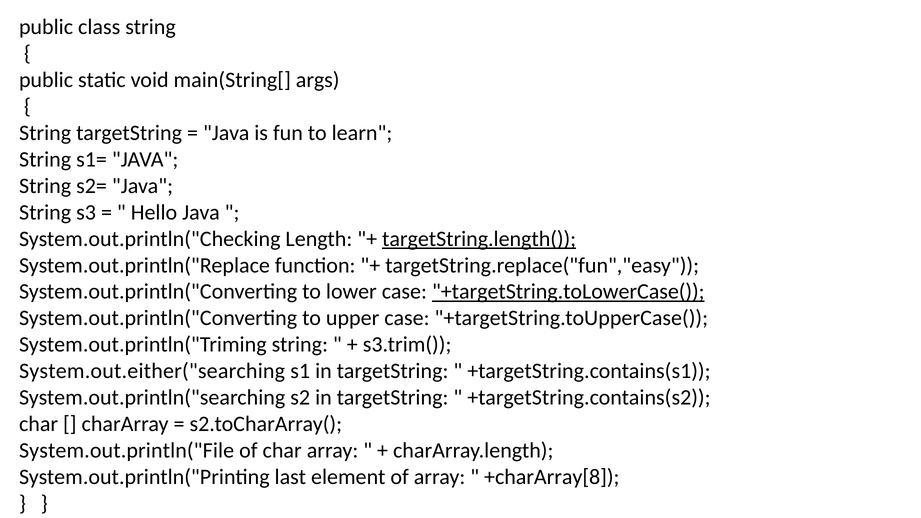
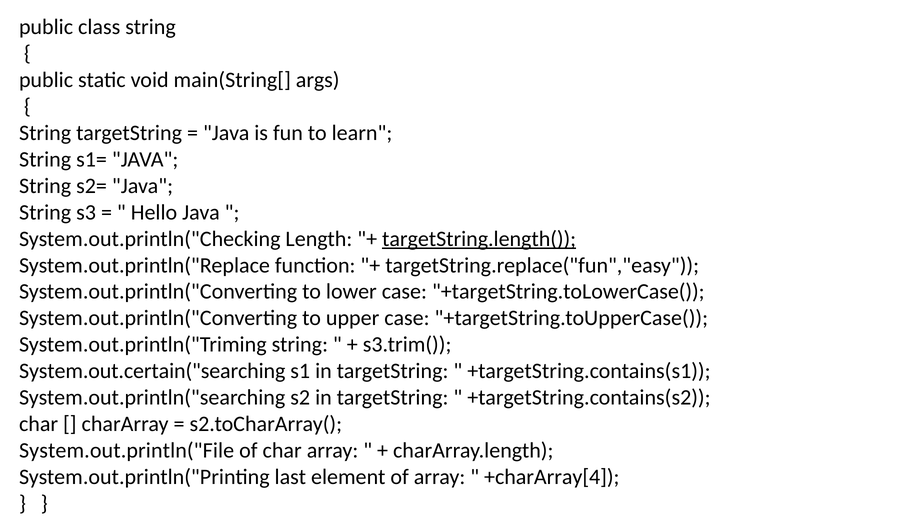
+targetString.toLowerCase( underline: present -> none (568, 292)
System.out.either("searching: System.out.either("searching -> System.out.certain("searching (152, 371)
+charArray[8: +charArray[8 -> +charArray[4 (552, 477)
